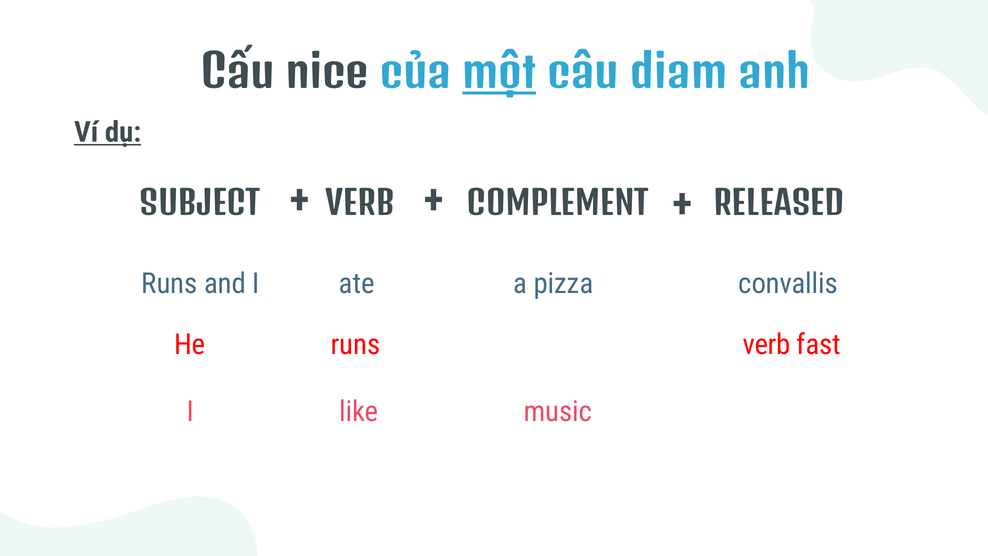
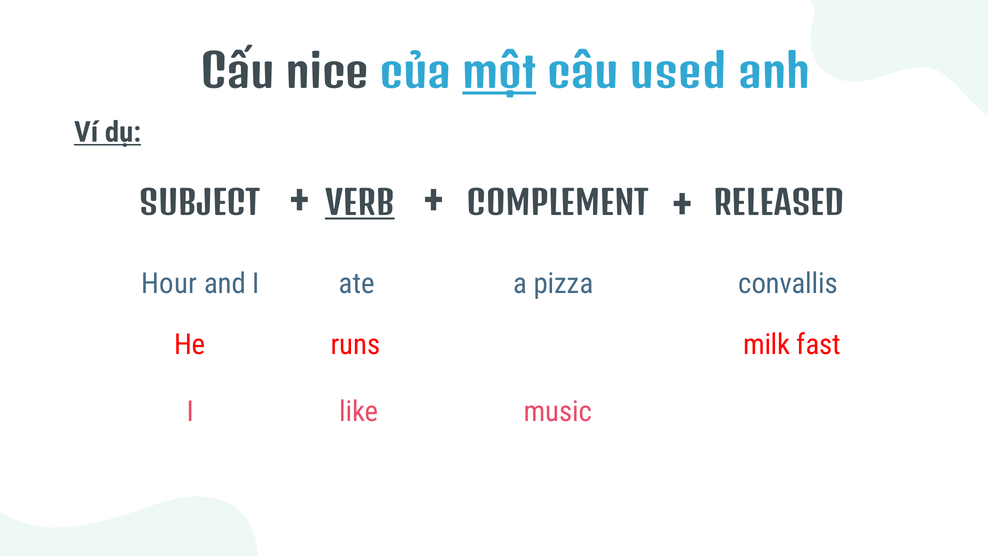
diam: diam -> used (678, 73)
VERB underline: none -> present (360, 204)
Runs: Runs -> Hour (169, 283)
runs verb: verb -> milk (767, 345)
